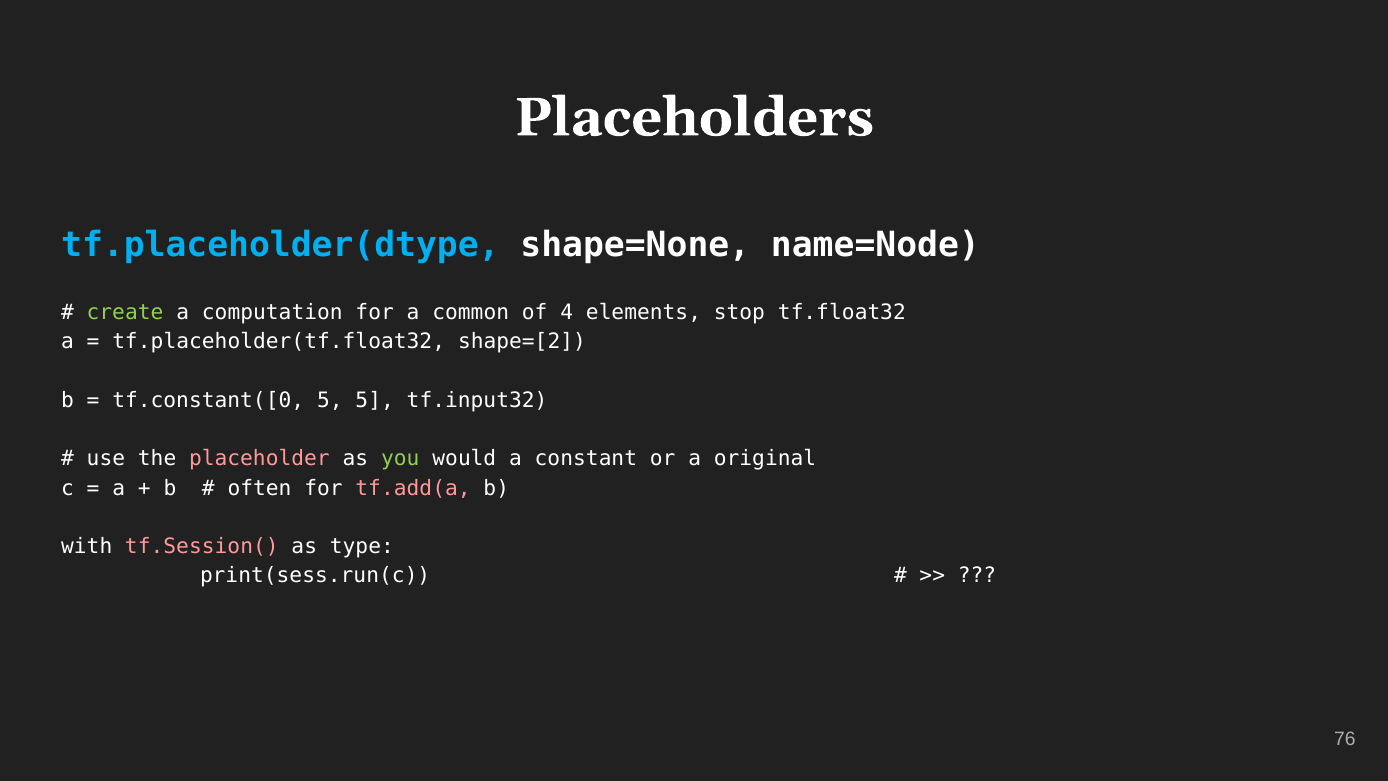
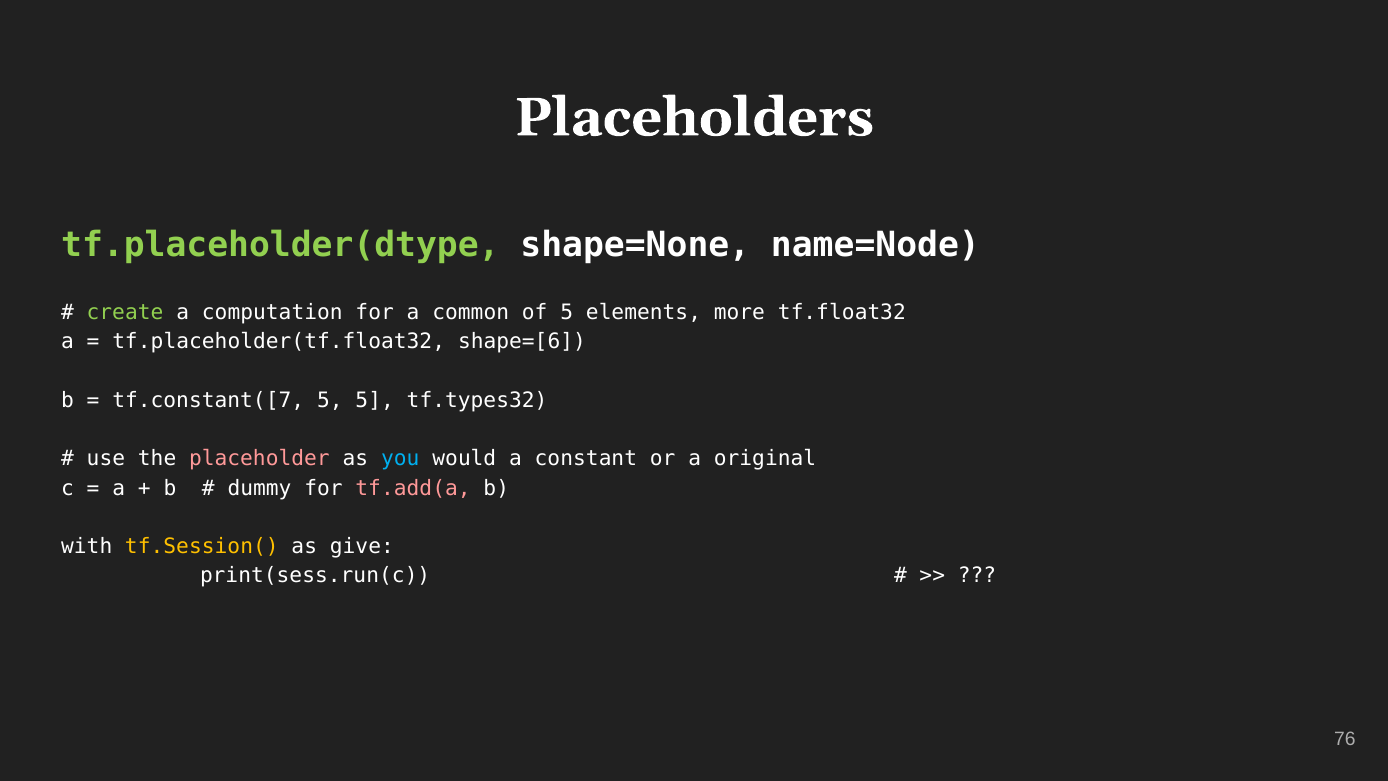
tf.placeholder(dtype colour: light blue -> light green (280, 245)
of 4: 4 -> 5 (567, 312)
stop: stop -> more (739, 312)
shape=[2: shape=[2 -> shape=[6 (522, 342)
tf.constant([0: tf.constant([0 -> tf.constant([7 (208, 400)
tf.input32: tf.input32 -> tf.types32 (477, 400)
you colour: light green -> light blue (400, 459)
often: often -> dummy (260, 488)
tf.Session( colour: pink -> yellow (202, 546)
type: type -> give (362, 546)
